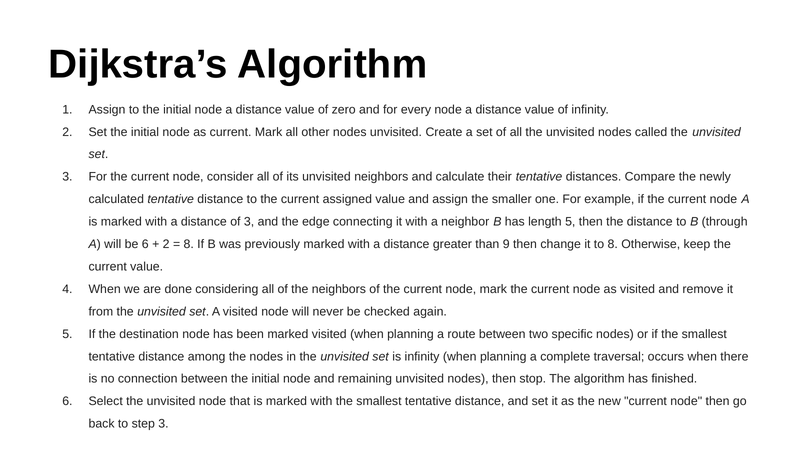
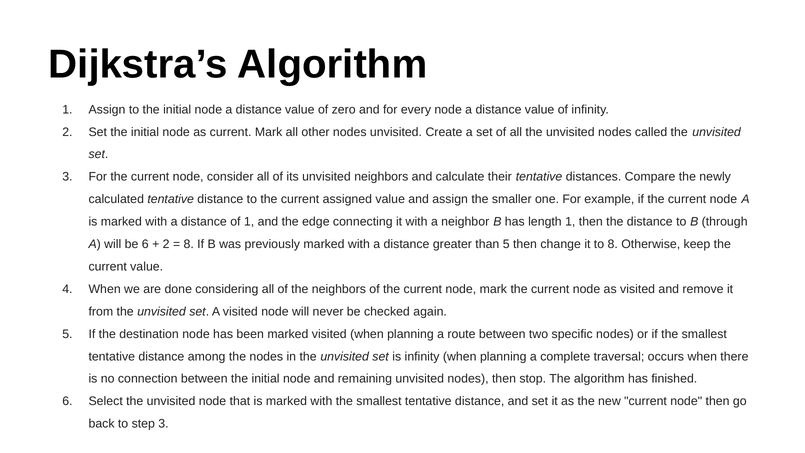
of 3: 3 -> 1 (249, 222)
length 5: 5 -> 1 (570, 222)
than 9: 9 -> 5 (506, 244)
